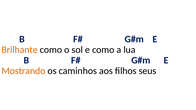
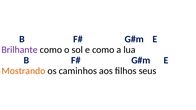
Brilhante colour: orange -> purple (20, 50)
